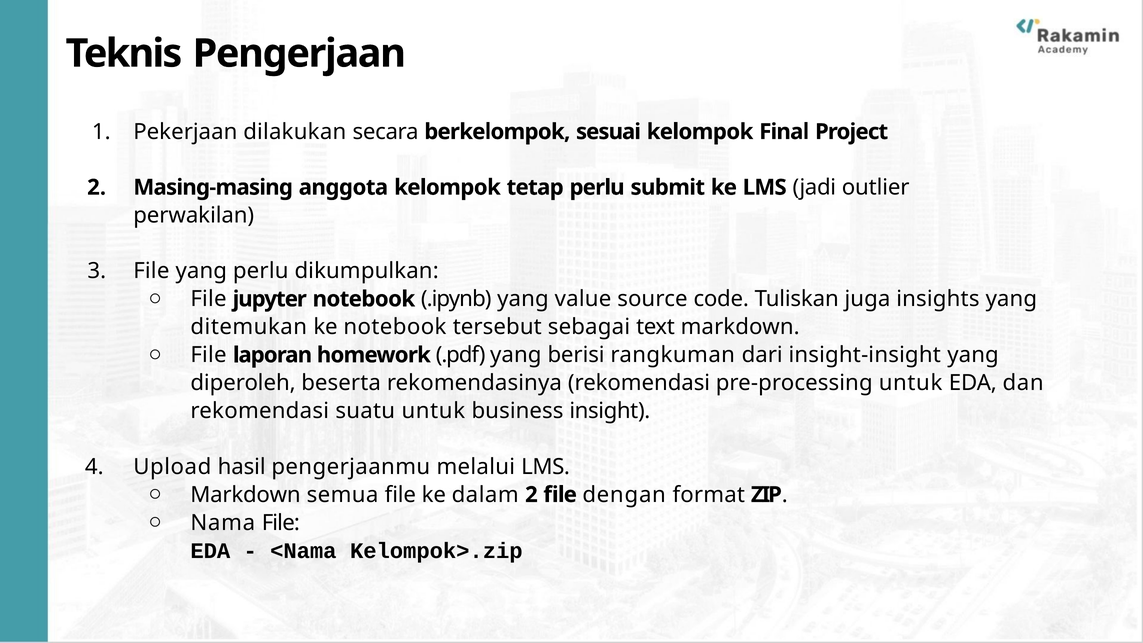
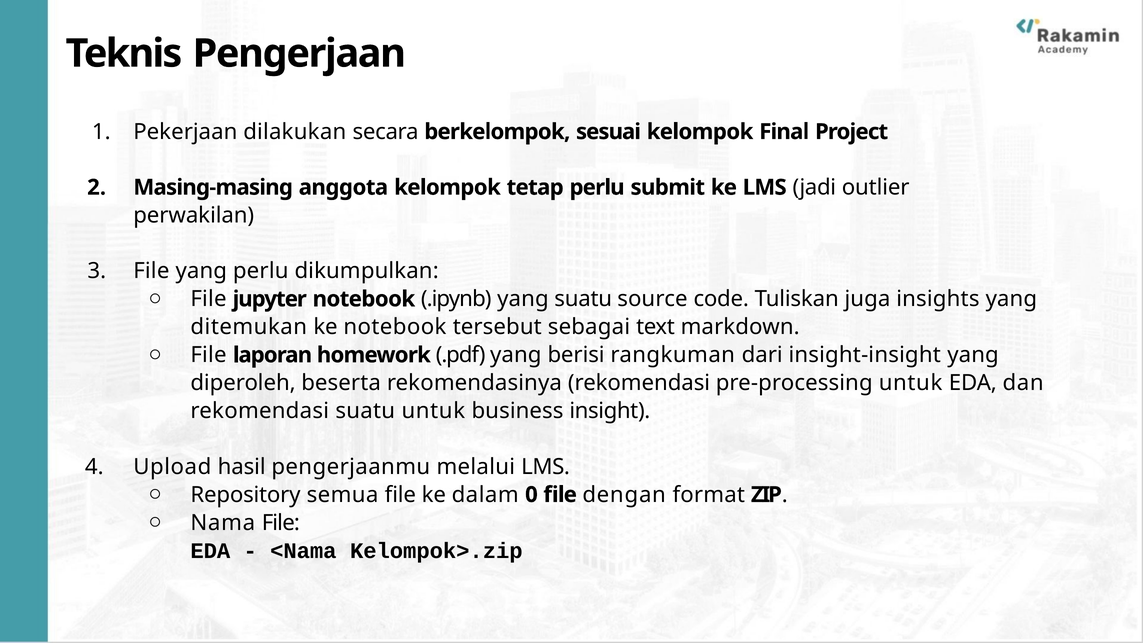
yang value: value -> suatu (583, 299)
Markdown: Markdown -> Repository (245, 495)
dalam 2: 2 -> 0 (531, 495)
